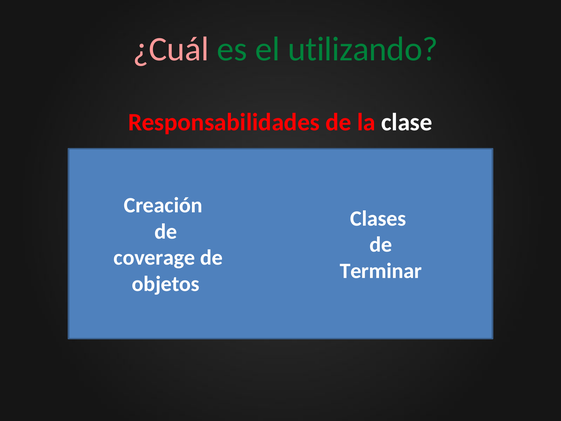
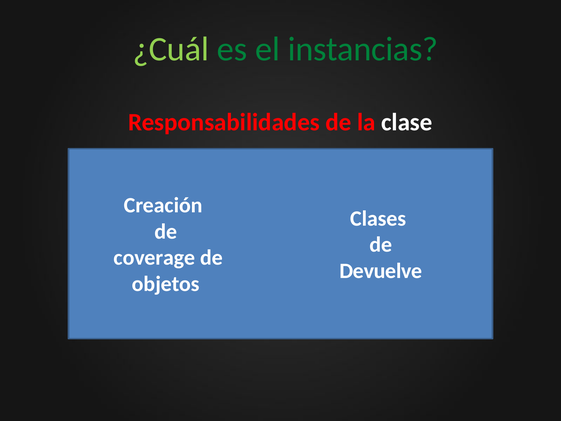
¿Cuál colour: pink -> light green (171, 49)
utilizando: utilizando -> instancias (363, 49)
Terminar: Terminar -> Devuelve (381, 271)
